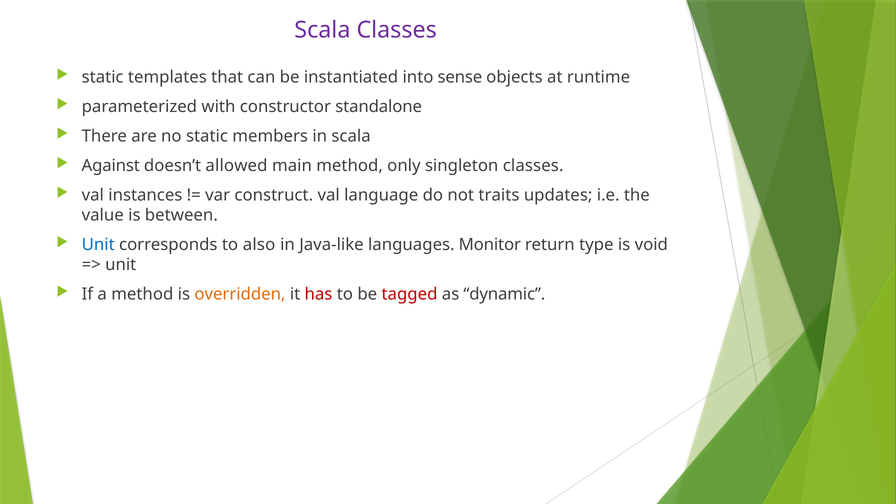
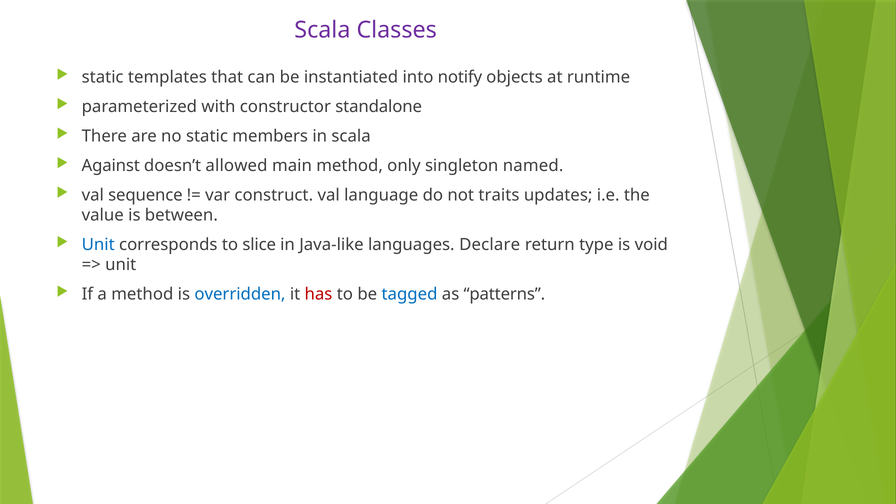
sense: sense -> notify (460, 77)
singleton classes: classes -> named (533, 166)
instances: instances -> sequence (145, 195)
also: also -> slice (259, 245)
Monitor: Monitor -> Declare (490, 245)
overridden colour: orange -> blue (240, 294)
tagged colour: red -> blue (410, 294)
dynamic: dynamic -> patterns (504, 294)
